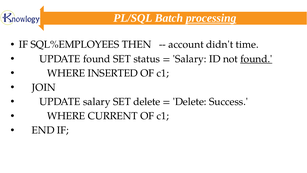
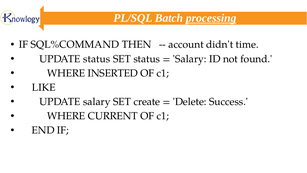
SQL%EMPLOYEES: SQL%EMPLOYEES -> SQL%COMMAND (75, 45)
UPDATE found: found -> status (97, 59)
found underline: present -> none (256, 59)
JOIN: JOIN -> LIKE (44, 87)
SET delete: delete -> create (147, 102)
